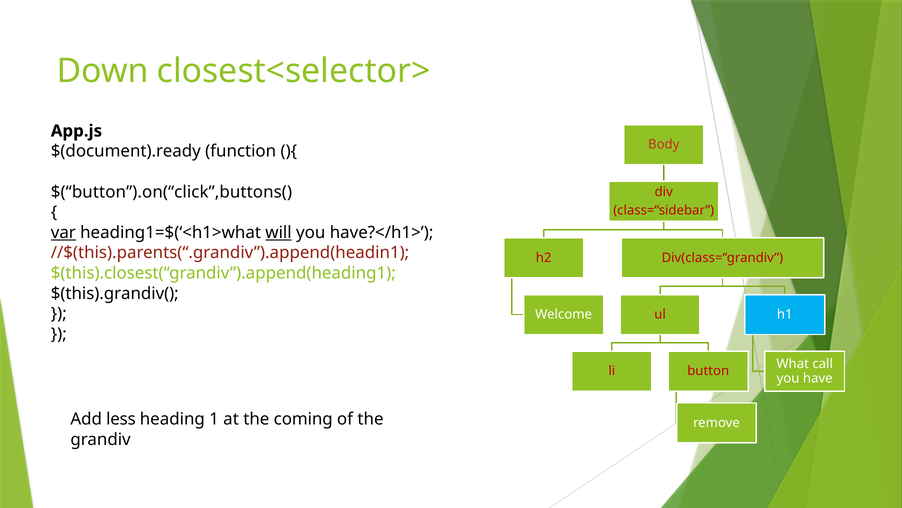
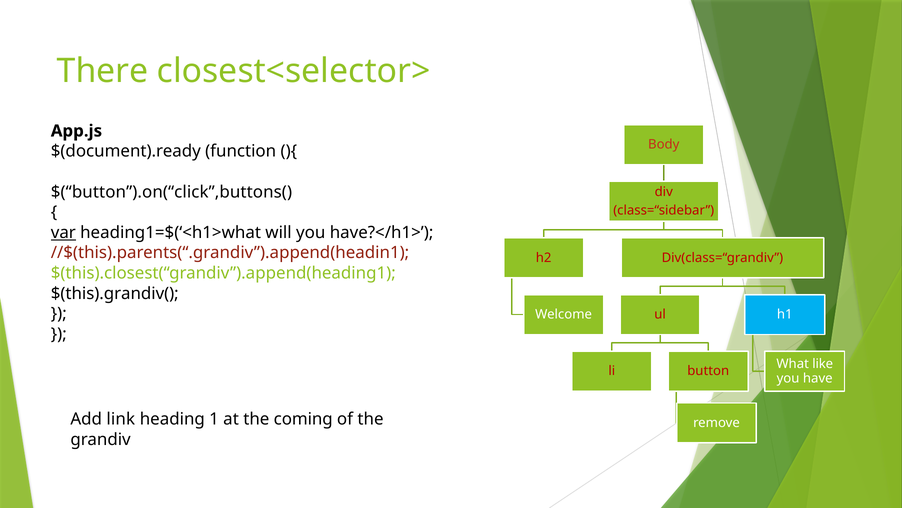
Down: Down -> There (103, 71)
will underline: present -> none (279, 232)
call: call -> like (823, 364)
less: less -> link (121, 419)
